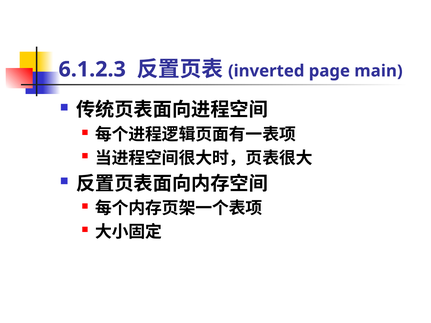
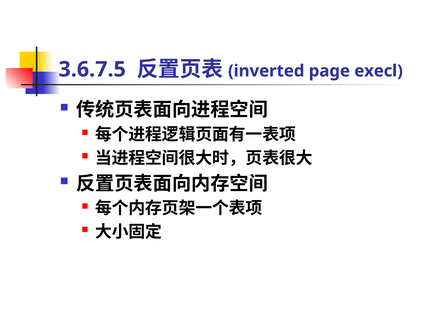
6.1.2.3: 6.1.2.3 -> 3.6.7.5 (92, 69)
main: main -> execl (379, 71)
